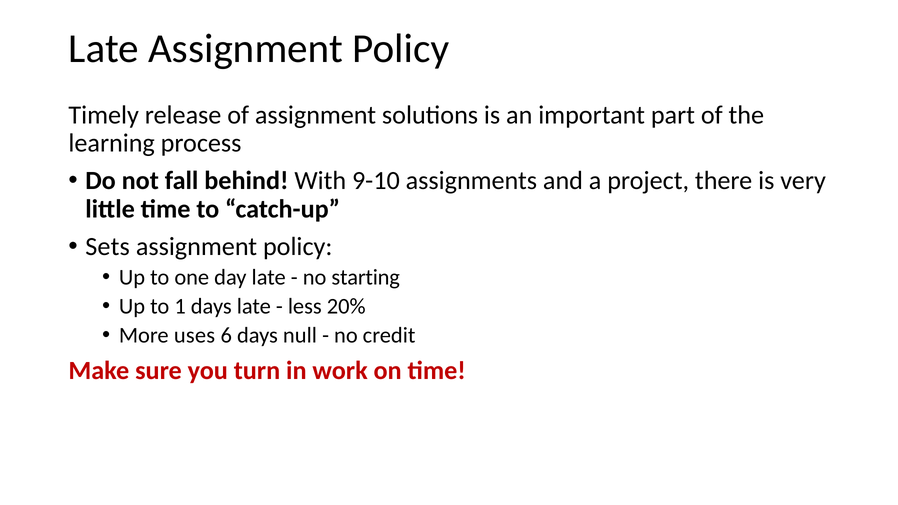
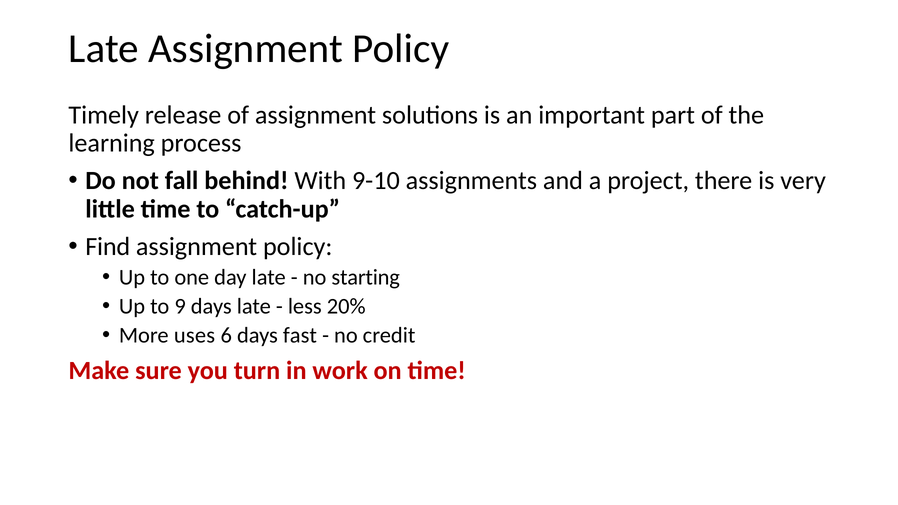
Sets: Sets -> Find (108, 247)
1: 1 -> 9 (180, 306)
null: null -> fast (300, 335)
